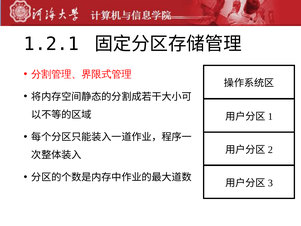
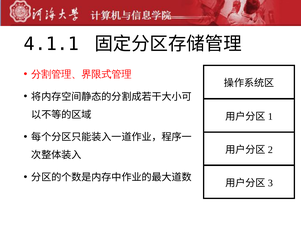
1.2.1: 1.2.1 -> 4.1.1 (51, 44)
